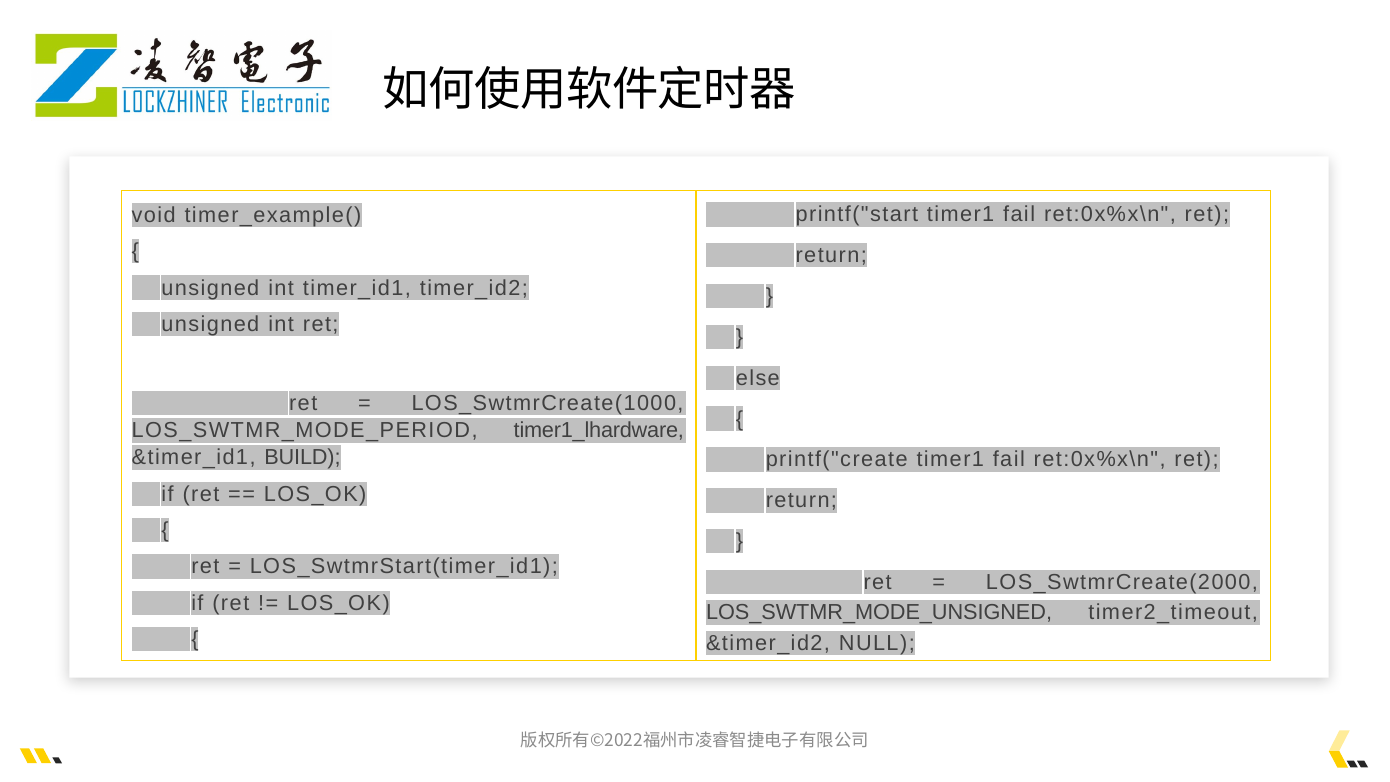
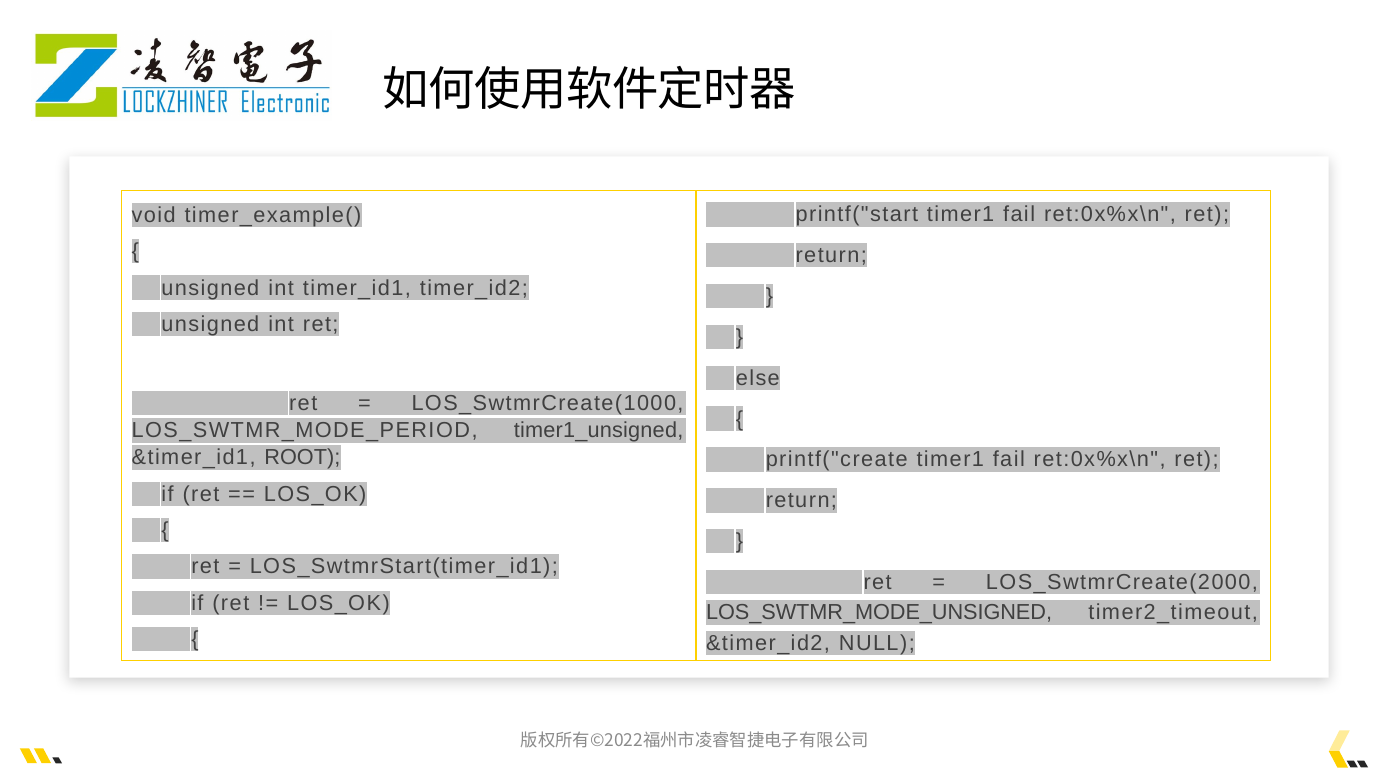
timer1_lhardware: timer1_lhardware -> timer1_unsigned (599, 431)
BUILD: BUILD -> ROOT (302, 458)
